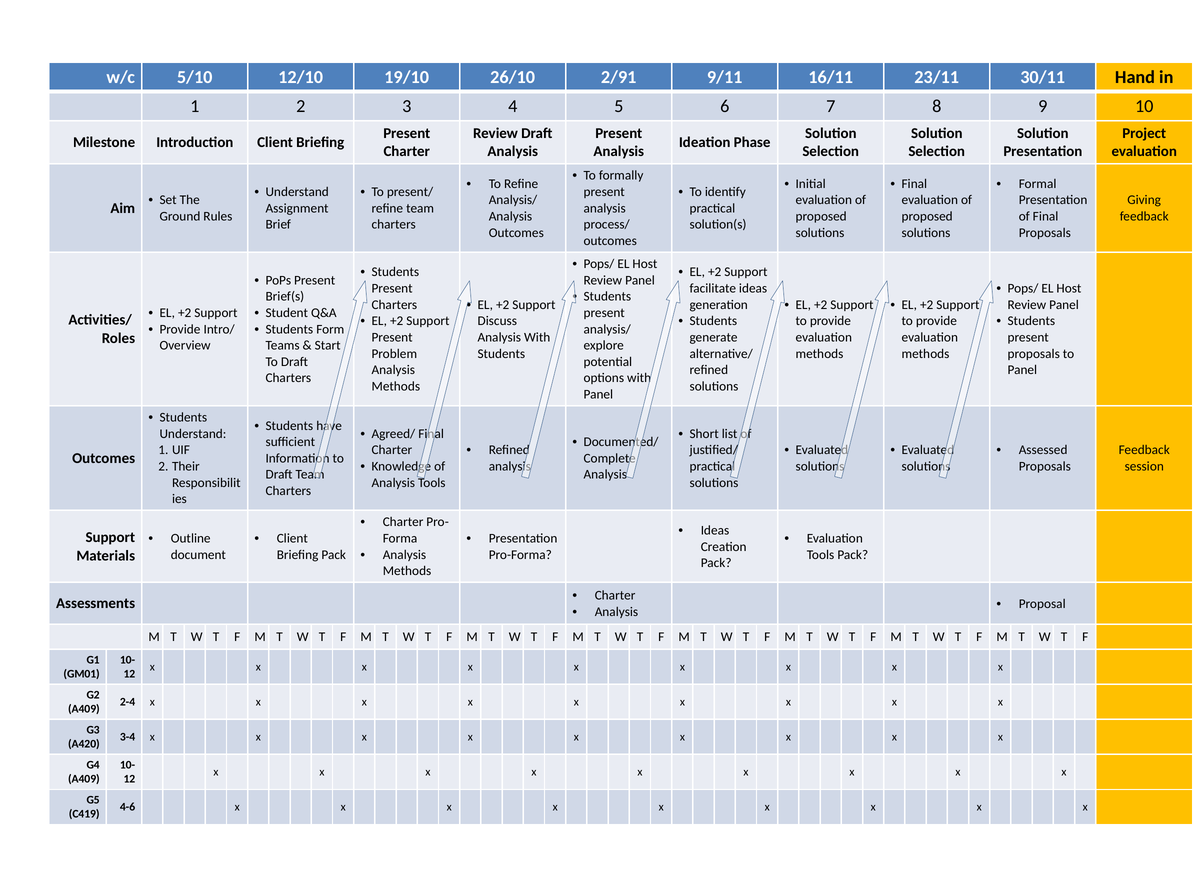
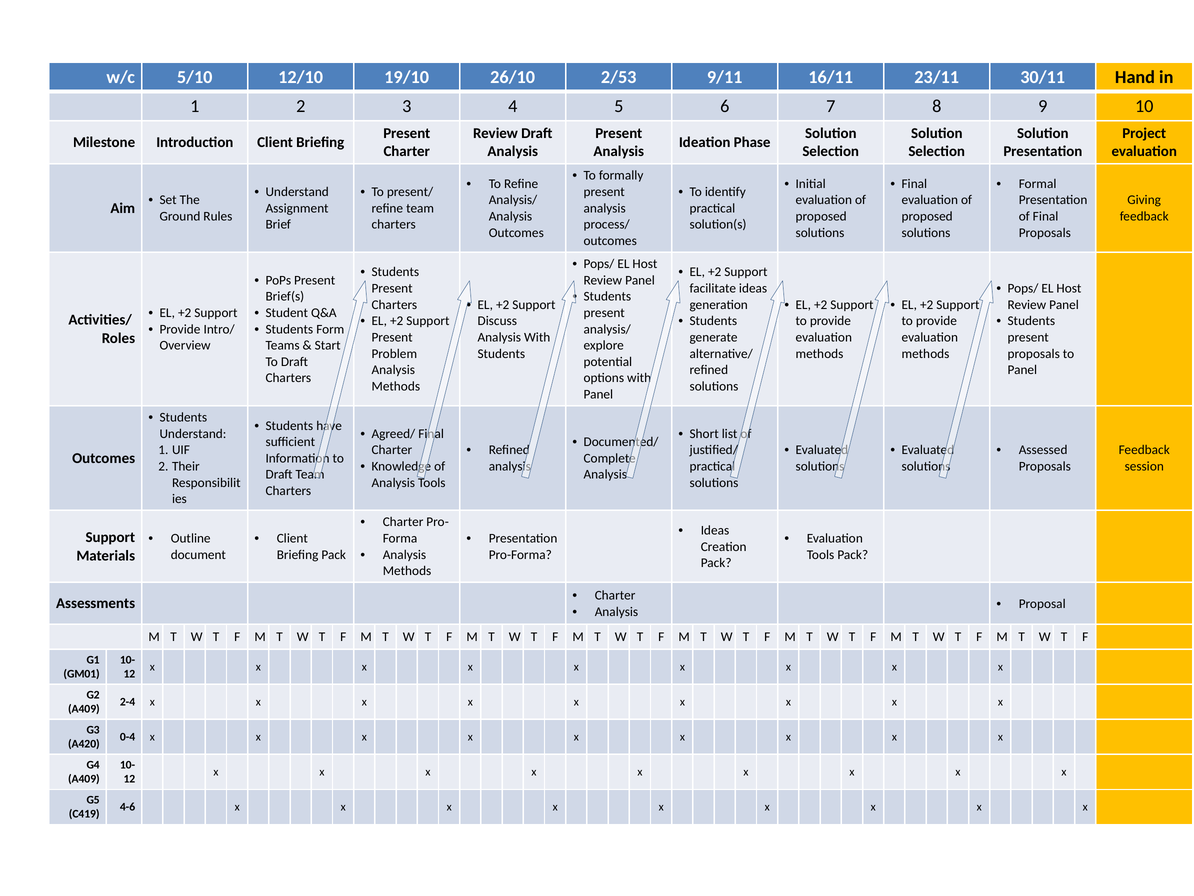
2/91: 2/91 -> 2/53 (619, 77)
3-4: 3-4 -> 0-4 (128, 737)
